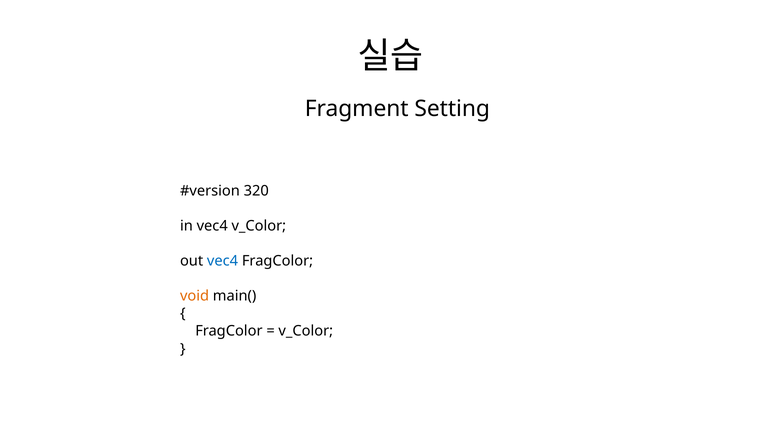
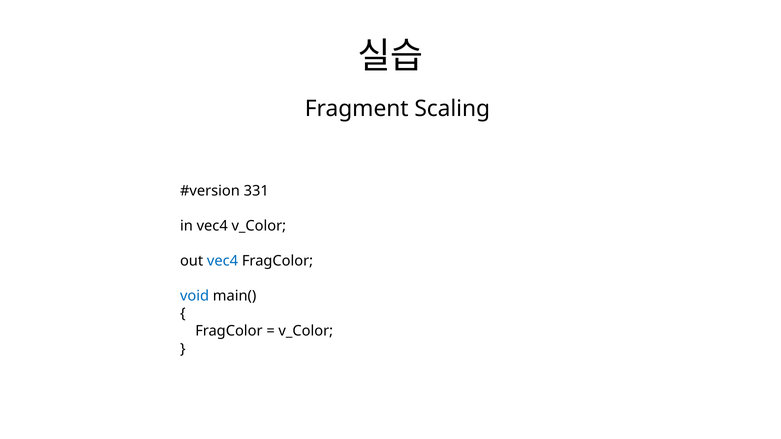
Setting: Setting -> Scaling (452, 109)
320: 320 -> 331 (256, 191)
void colour: orange -> blue (195, 296)
